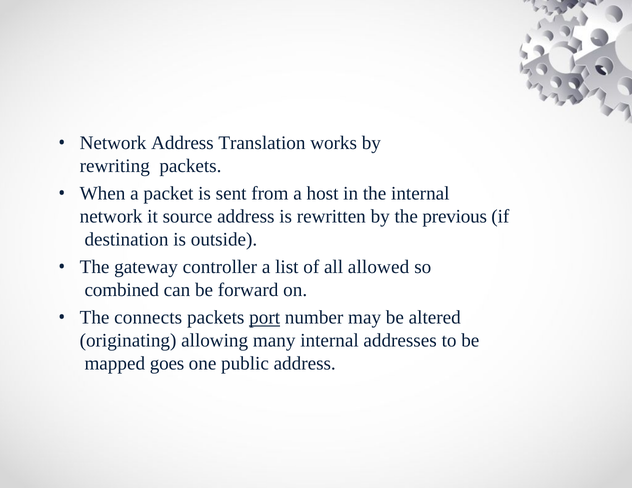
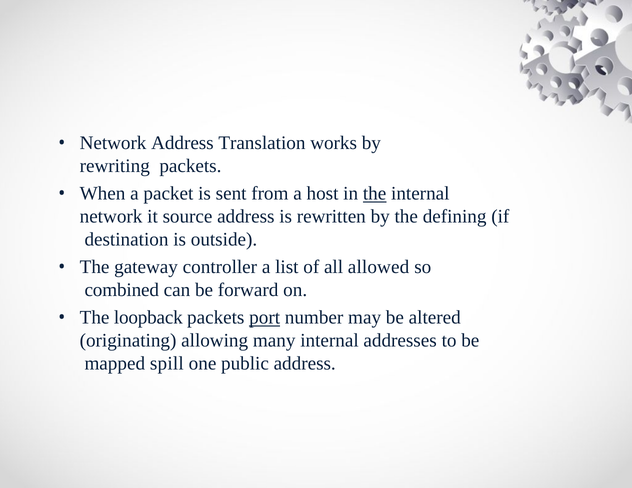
the underline: none -> present (375, 194)
previous: previous -> defining (455, 217)
connects: connects -> loopback (148, 318)
goes: goes -> spill (167, 364)
